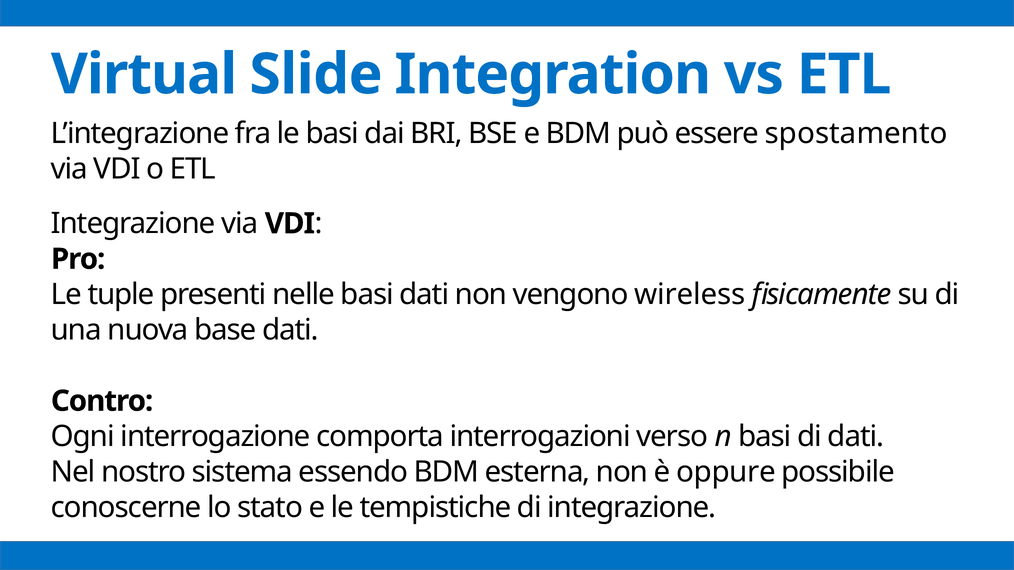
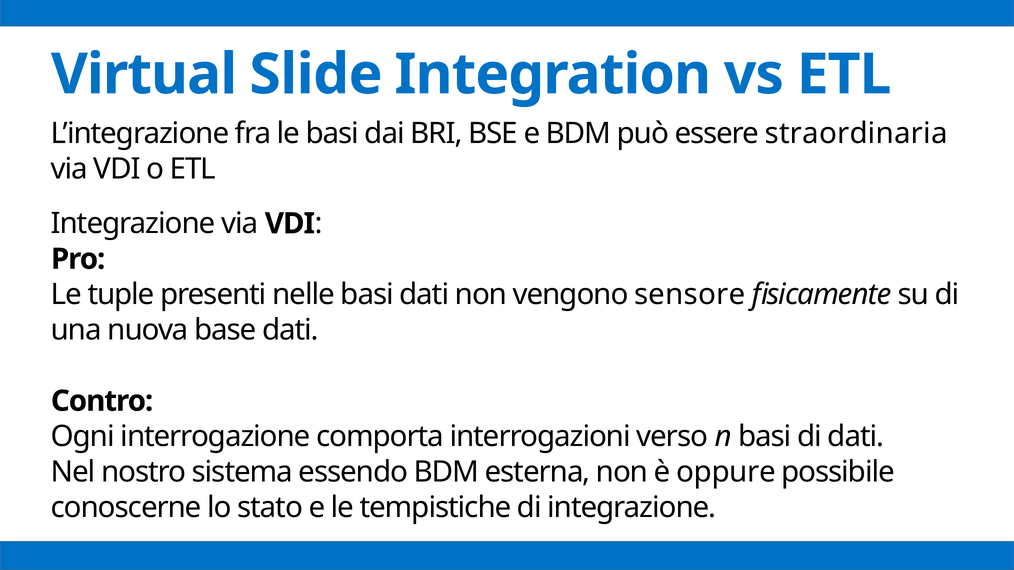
spostamento: spostamento -> straordinaria (856, 134)
wireless: wireless -> sensore (690, 295)
